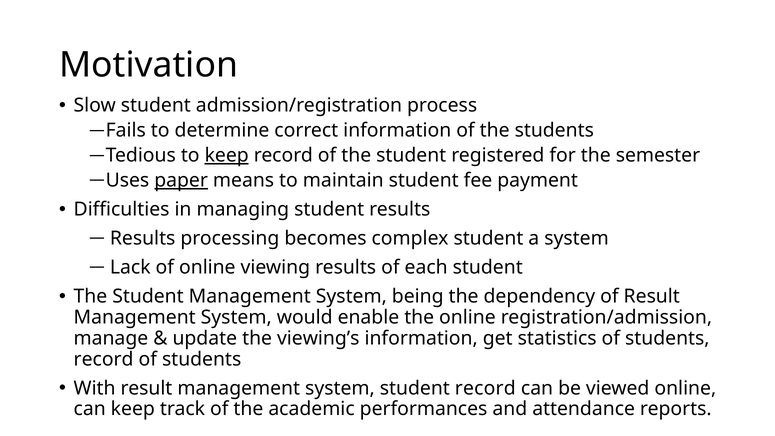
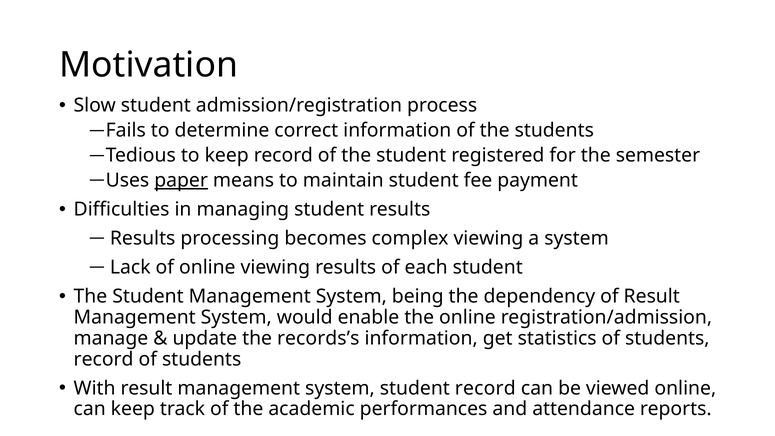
keep underline: present -> none (227, 155)
complex student: student -> viewing (488, 238)
viewing’s: viewing’s -> records’s (318, 338)
